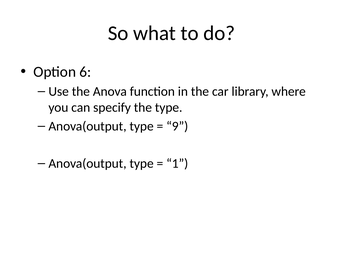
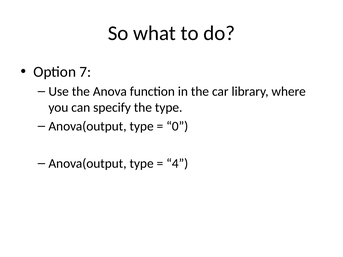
6: 6 -> 7 (85, 72)
9: 9 -> 0 (177, 126)
1: 1 -> 4 (177, 164)
